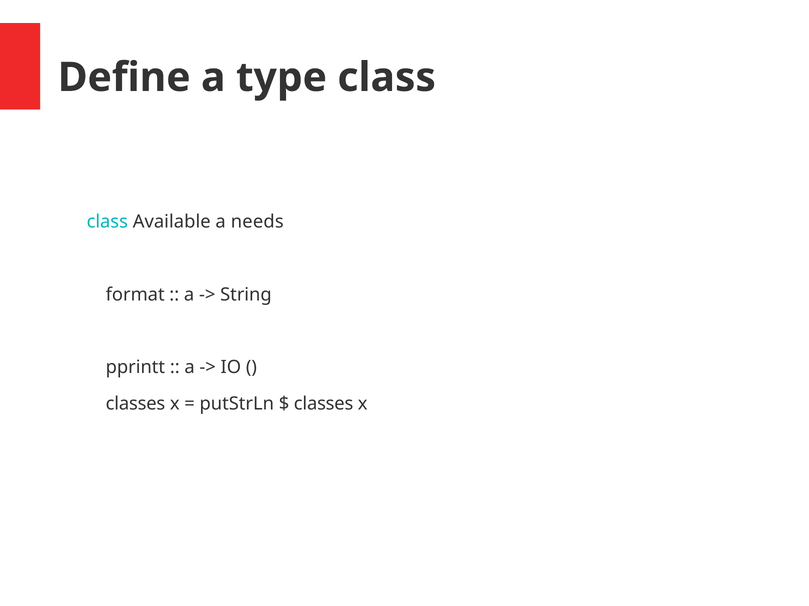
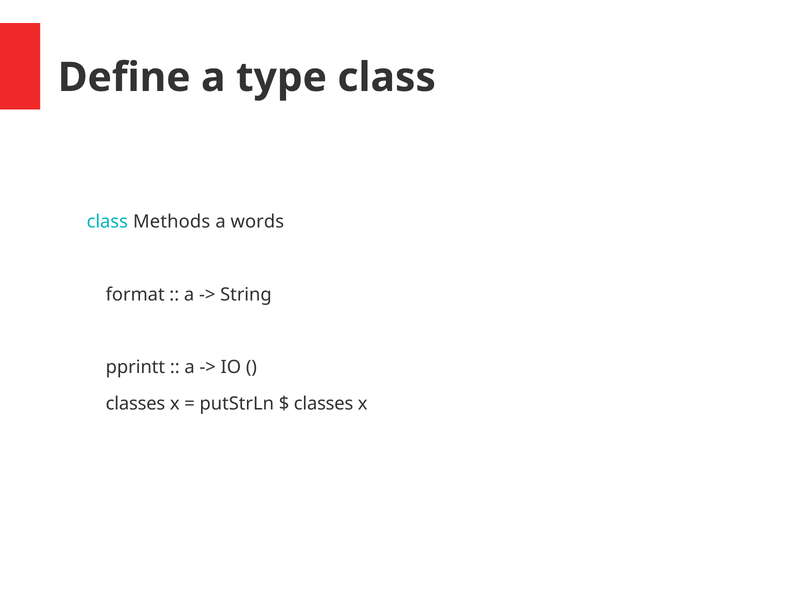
Available: Available -> Methods (172, 222)
needs: needs -> words (257, 222)
